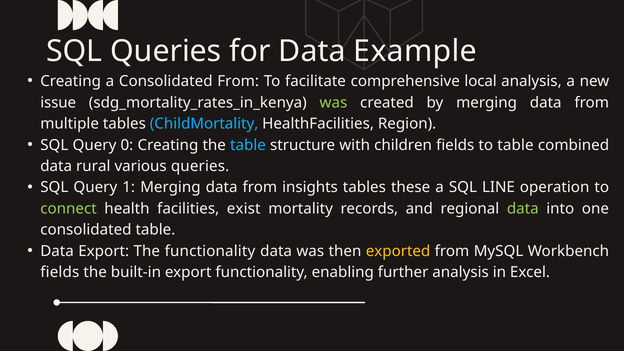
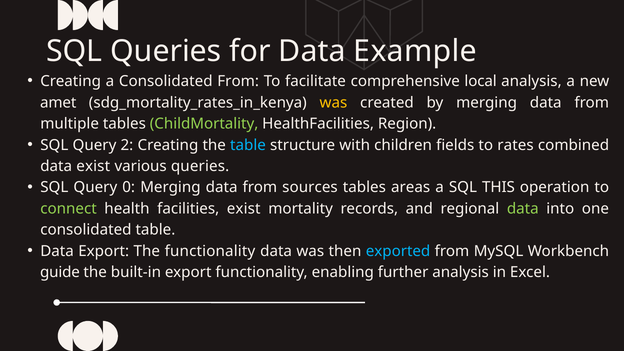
issue: issue -> amet (58, 103)
was colour: light green -> yellow (333, 103)
ChildMortality colour: light blue -> light green (204, 124)
0: 0 -> 2 (127, 145)
to table: table -> rates (516, 145)
data rural: rural -> exist (93, 166)
1: 1 -> 0 (129, 187)
insights: insights -> sources (310, 187)
these: these -> areas (411, 187)
LINE: LINE -> THIS (499, 187)
exported colour: yellow -> light blue (398, 251)
fields: fields -> guide (60, 272)
